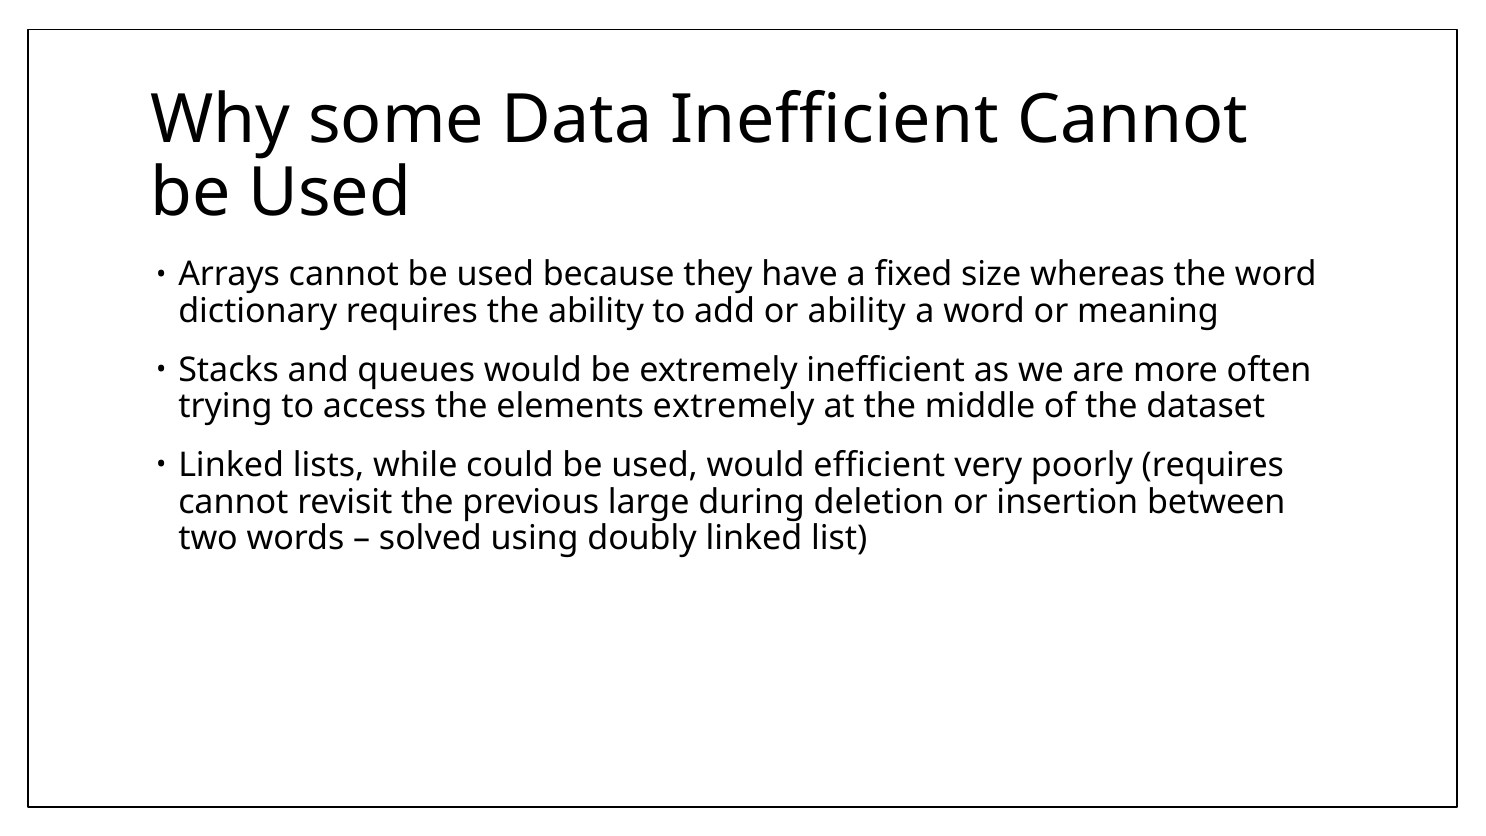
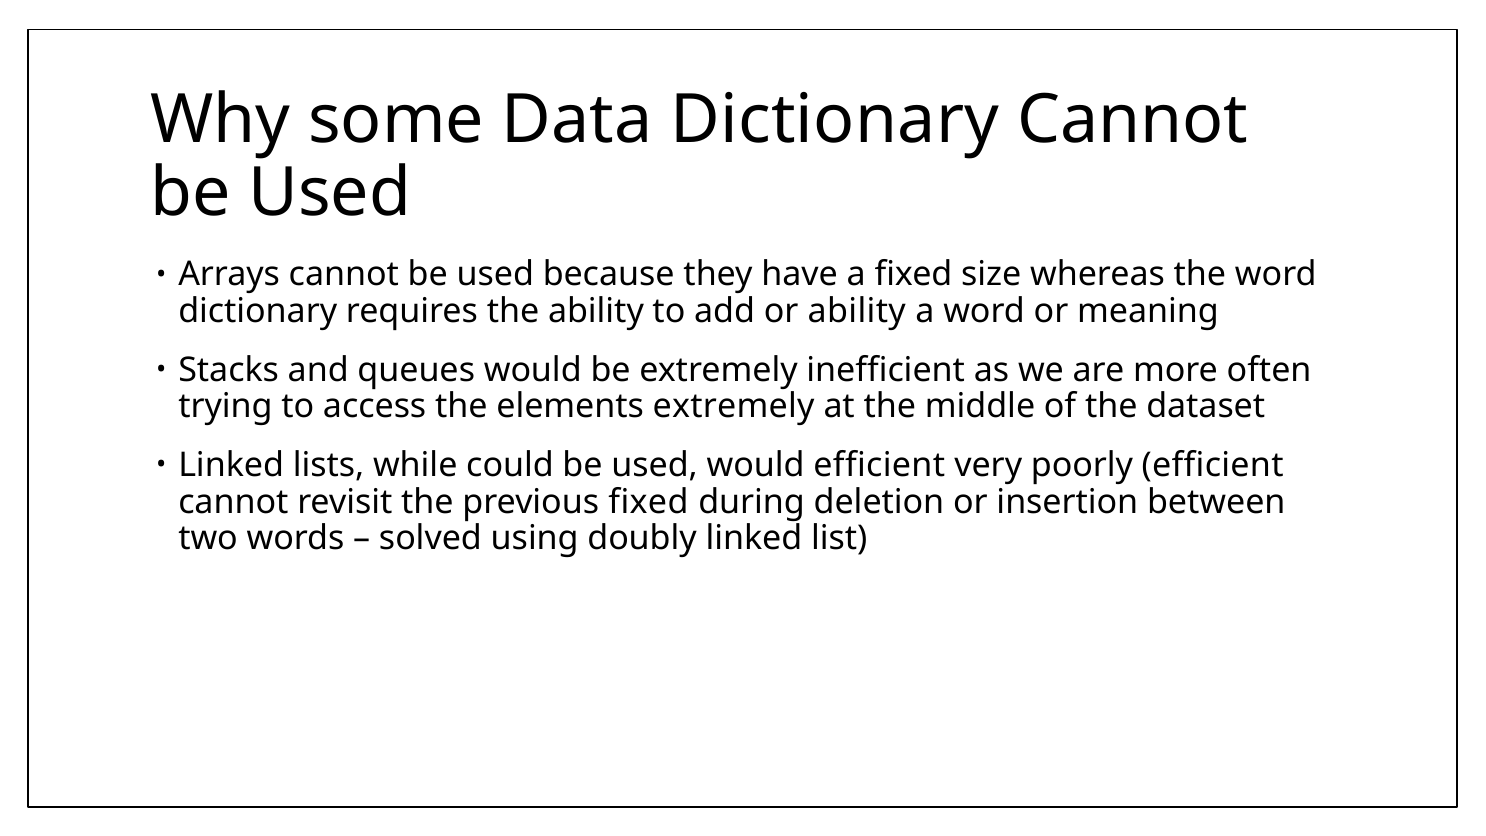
Data Inefficient: Inefficient -> Dictionary (835, 120)
poorly requires: requires -> efficient (1213, 465)
previous large: large -> fixed (648, 502)
